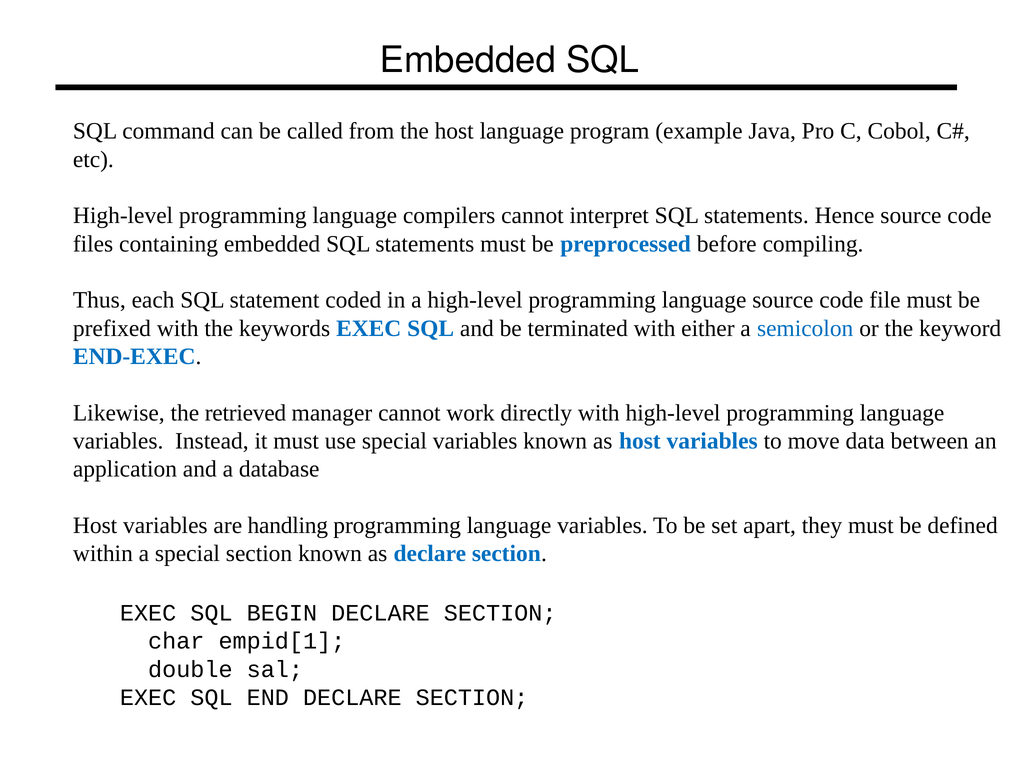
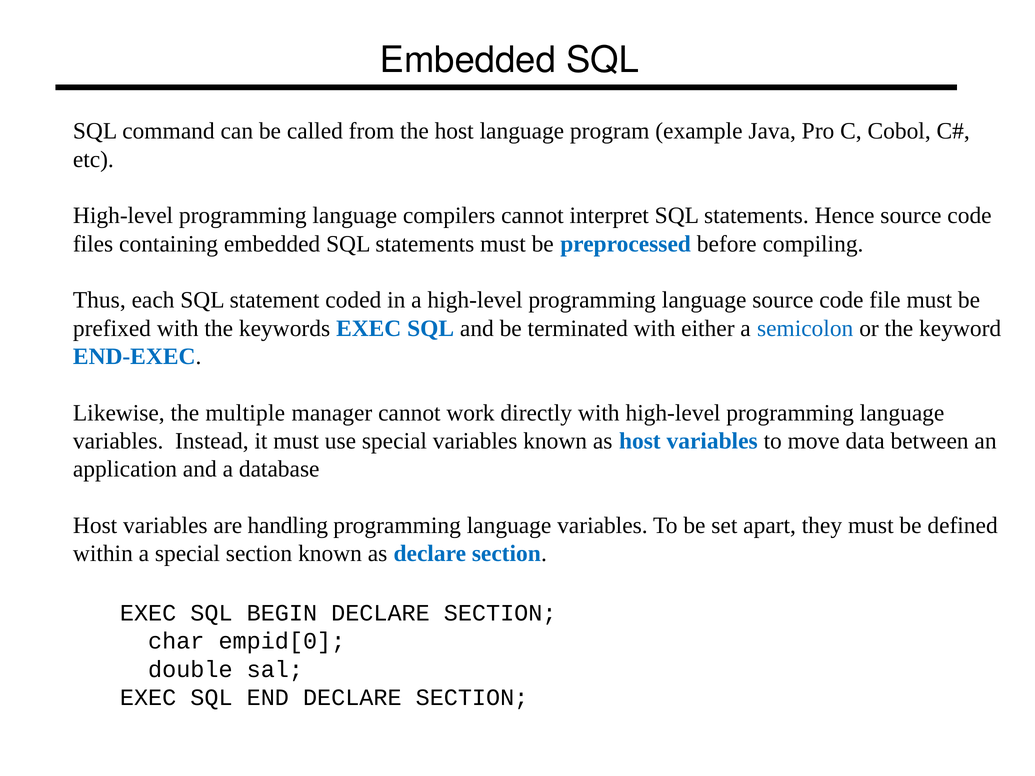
retrieved: retrieved -> multiple (245, 413)
empid[1: empid[1 -> empid[0 (282, 641)
